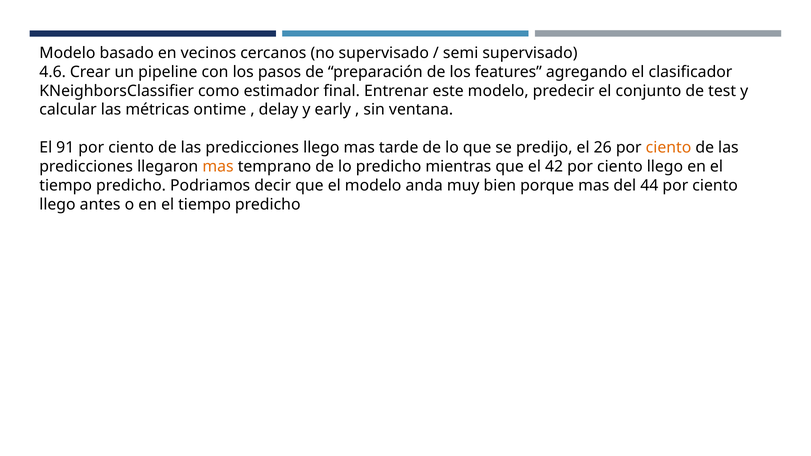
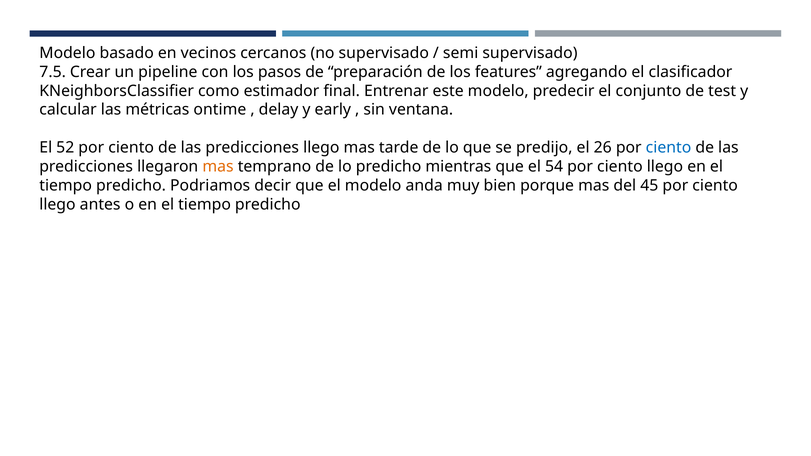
4.6: 4.6 -> 7.5 (53, 72)
91: 91 -> 52 (65, 148)
ciento colour: orange -> blue (669, 148)
42: 42 -> 54 (554, 167)
44: 44 -> 45 (649, 186)
